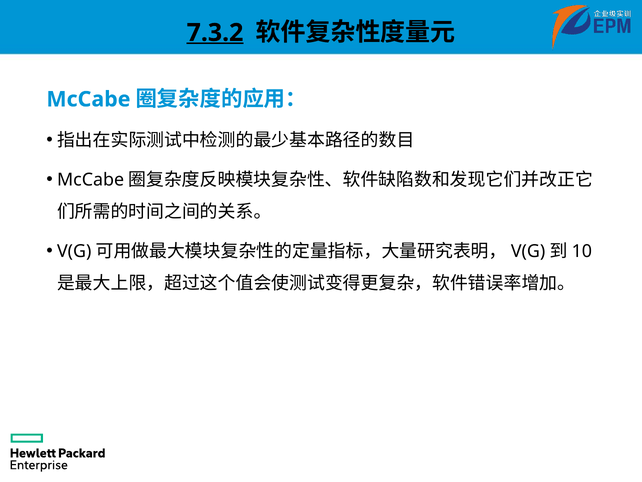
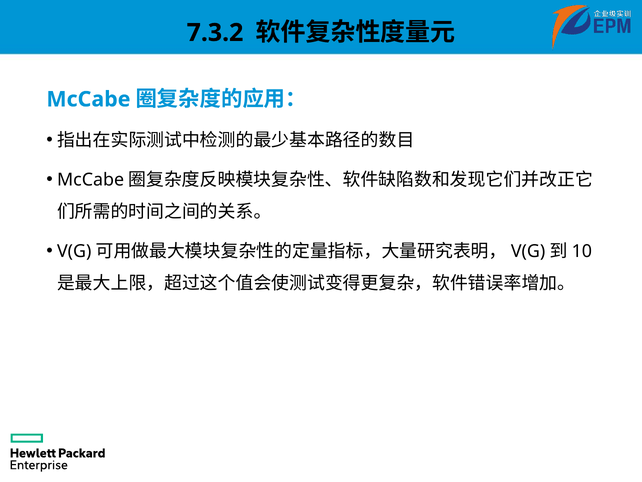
7.3.2 underline: present -> none (215, 33)
